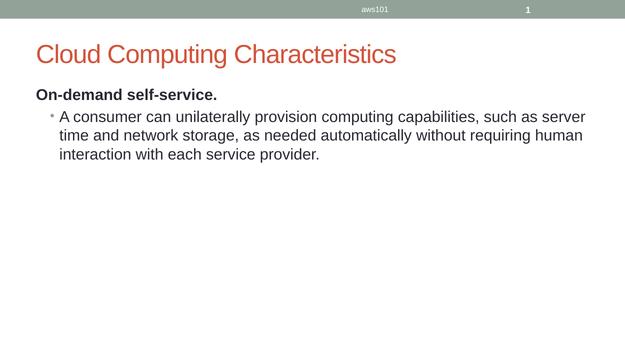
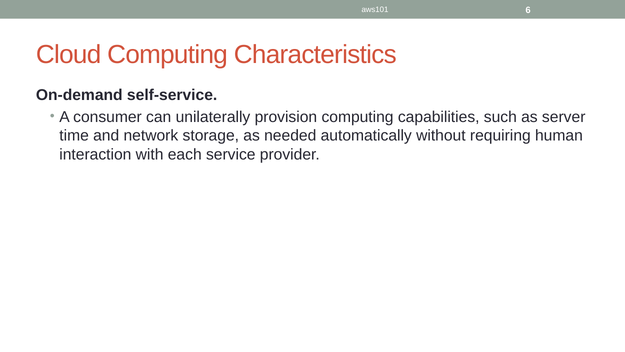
1: 1 -> 6 (528, 10)
